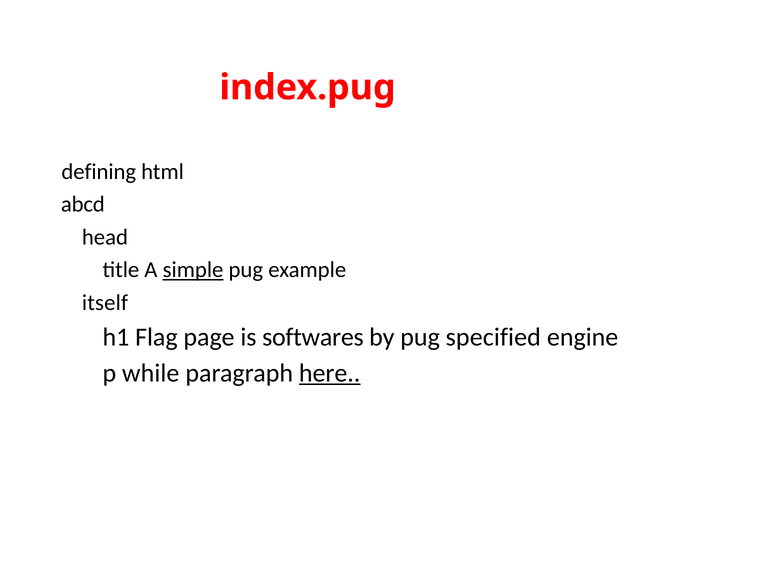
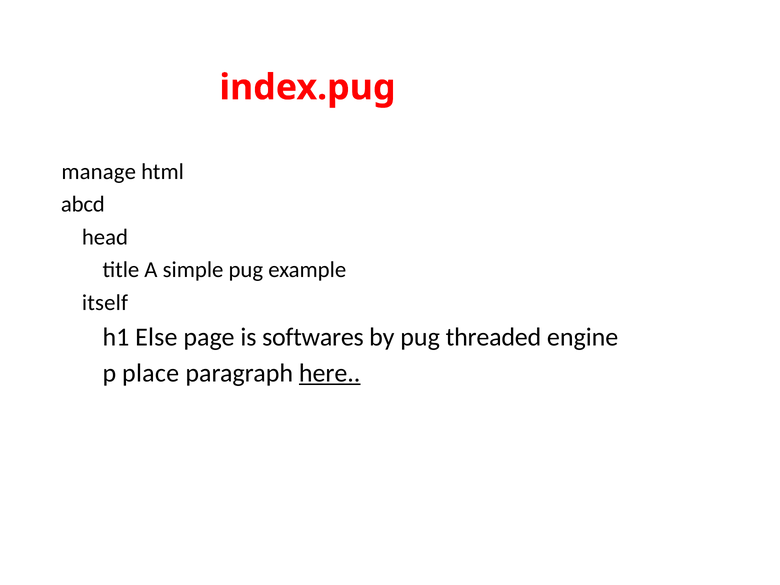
defining: defining -> manage (99, 172)
simple underline: present -> none (193, 270)
Flag: Flag -> Else (156, 337)
specified: specified -> threaded (493, 337)
while: while -> place (151, 373)
